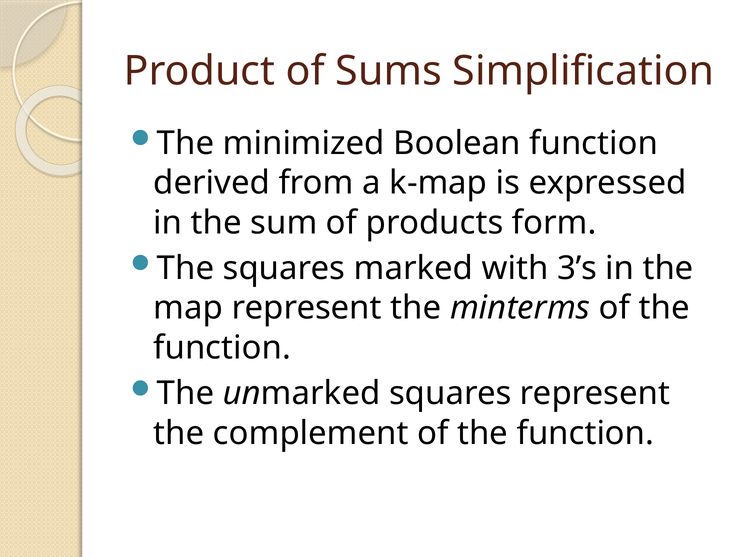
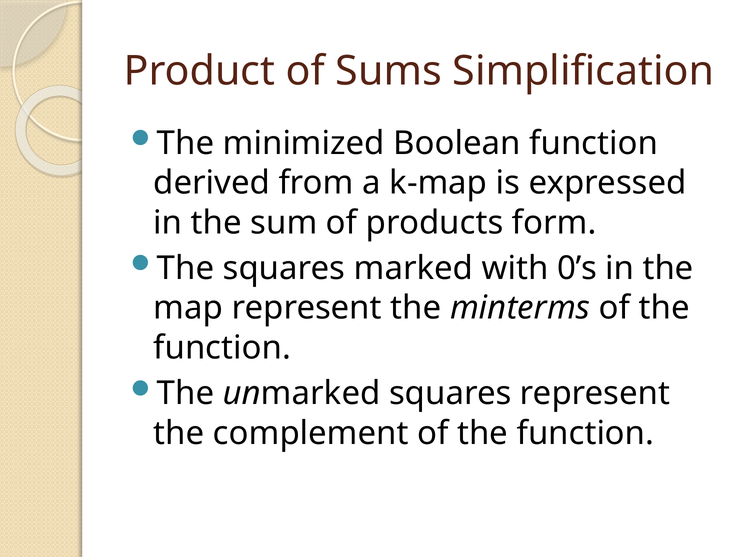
3’s: 3’s -> 0’s (577, 268)
